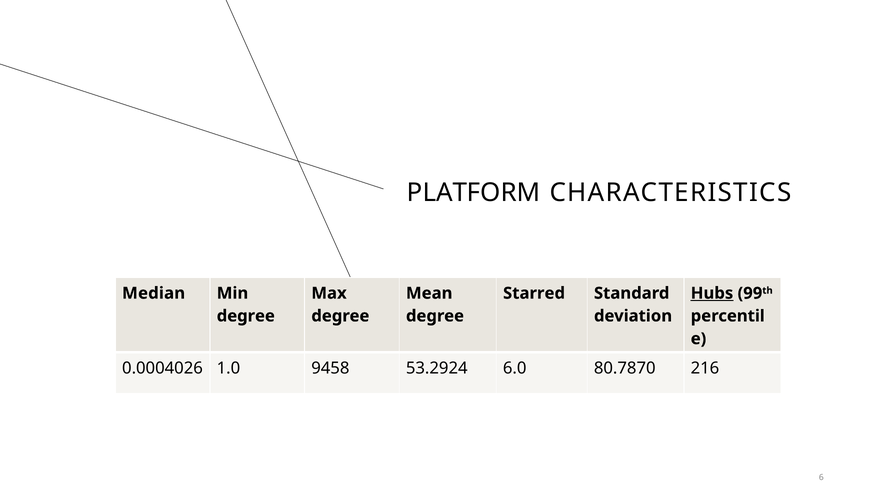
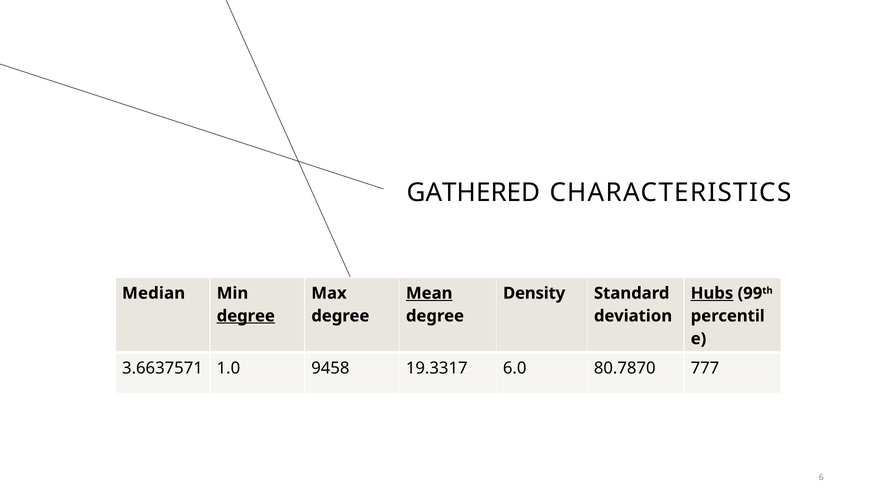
PLATFORM: PLATFORM -> GATHERED (474, 193)
Mean underline: none -> present (429, 293)
Starred: Starred -> Density (534, 293)
degree underline: none -> present (246, 316)
0.0004026: 0.0004026 -> 3.6637571 (162, 368)
53.2924: 53.2924 -> 19.3317 (437, 368)
216: 216 -> 777 (705, 368)
